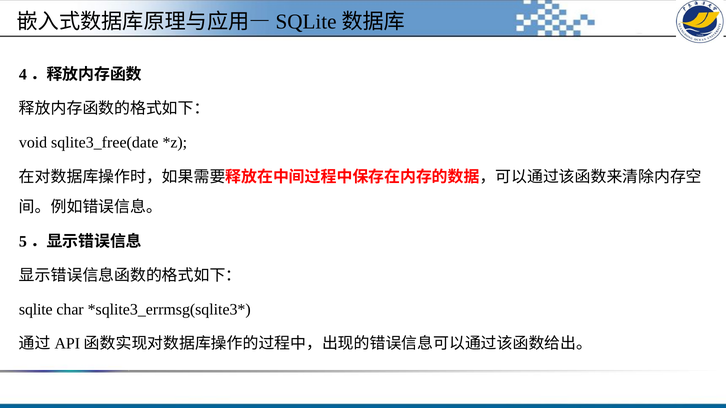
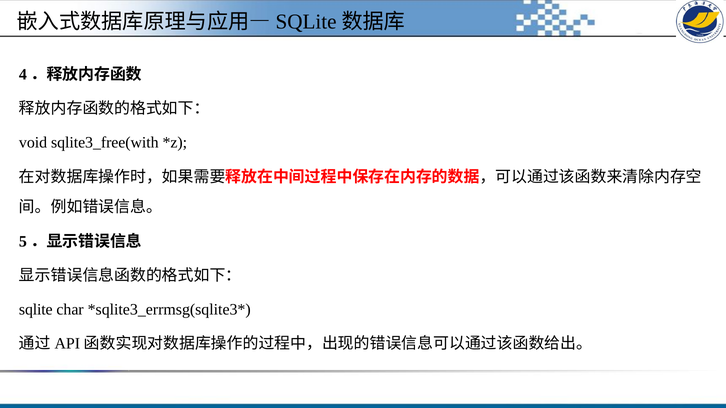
sqlite3_free(date: sqlite3_free(date -> sqlite3_free(with (105, 143)
